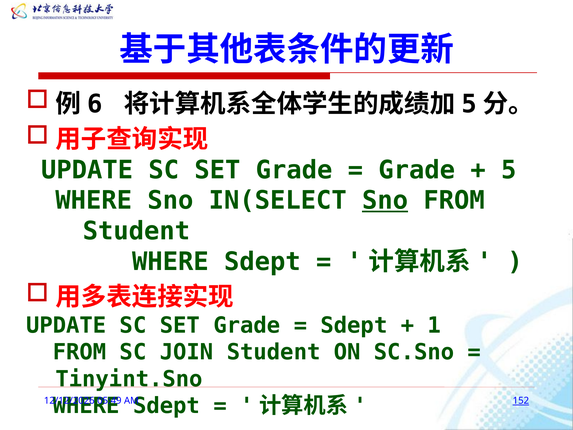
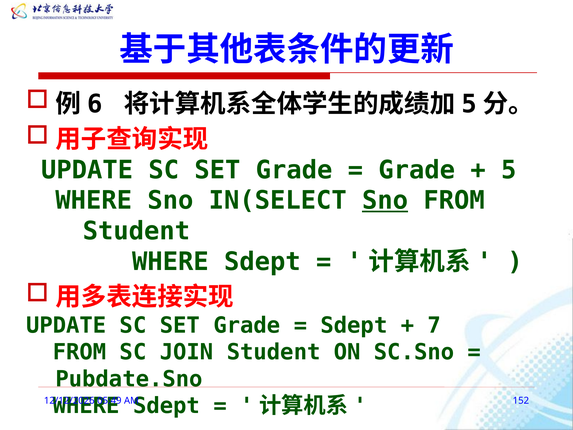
1: 1 -> 7 (434, 325)
Tinyint.Sno: Tinyint.Sno -> Pubdate.Sno (129, 379)
152 underline: present -> none (521, 401)
